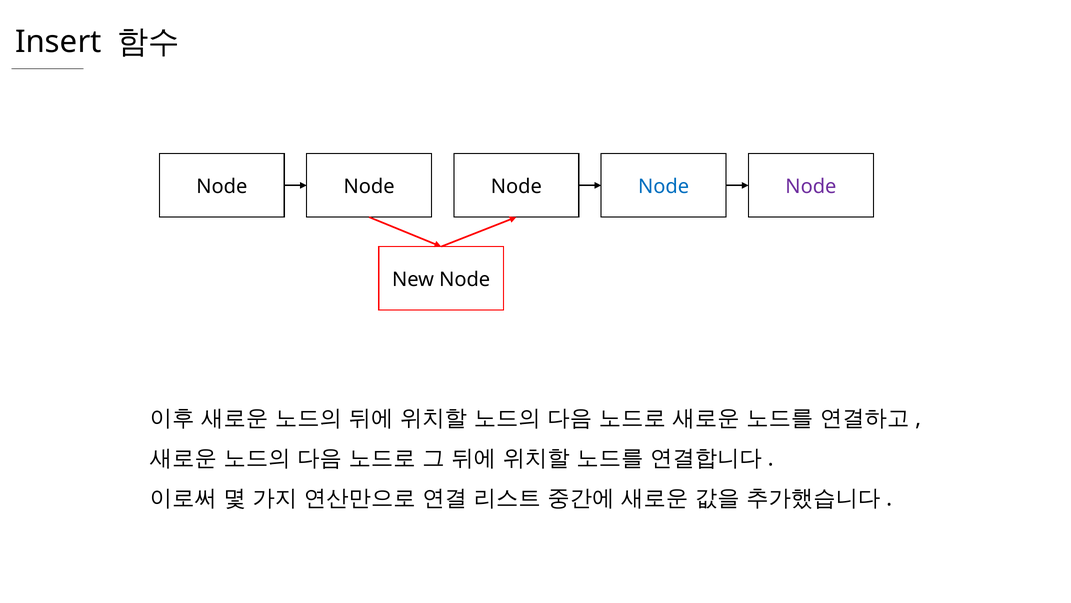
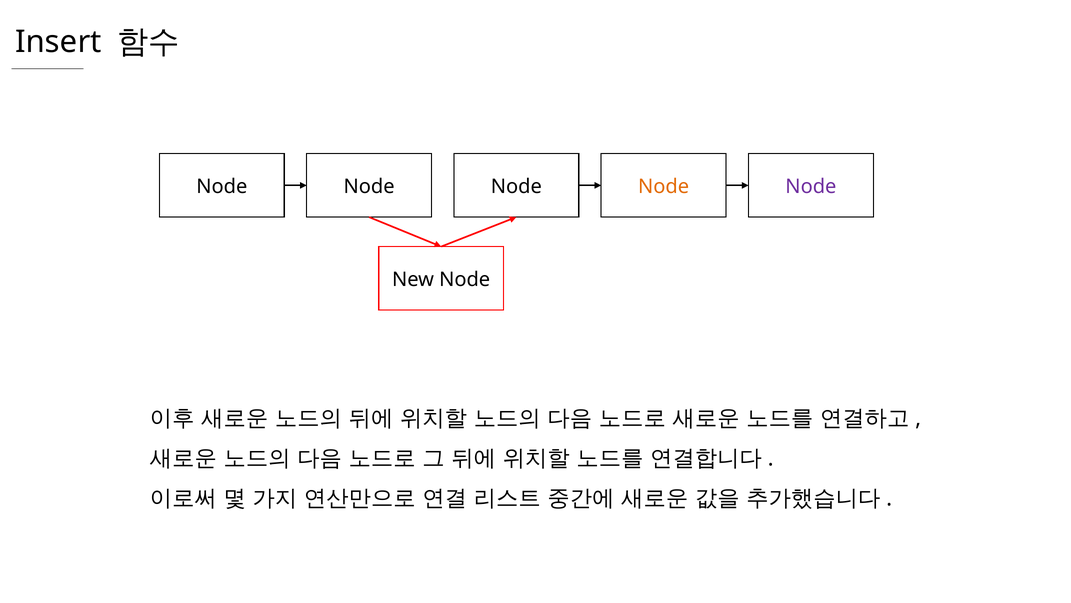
Node colour: blue -> orange (664, 187)
